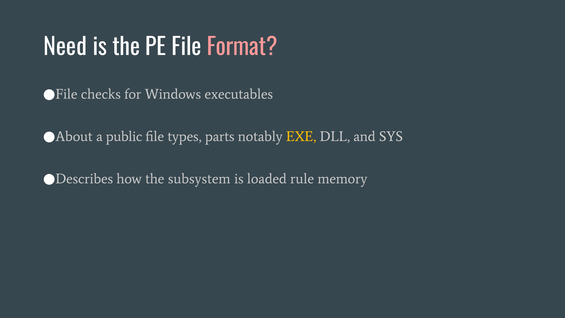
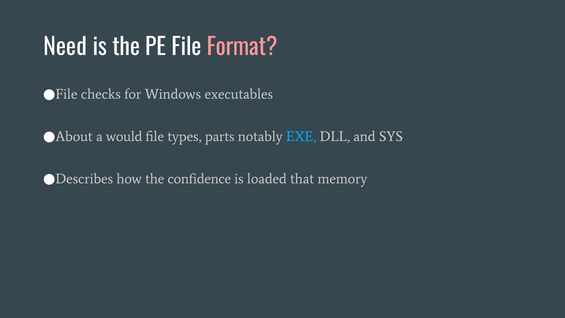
public: public -> would (124, 137)
EXE colour: yellow -> light blue (301, 137)
subsystem: subsystem -> confidence (199, 179)
rule: rule -> that (302, 179)
